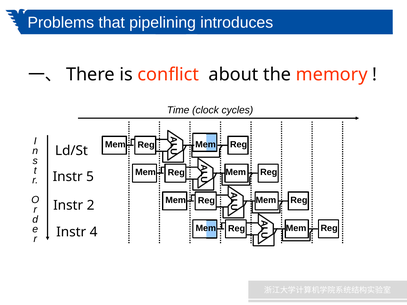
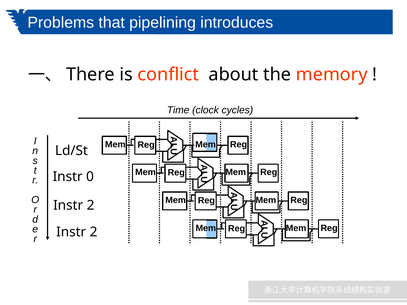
5: 5 -> 0 (90, 177)
4: 4 -> 2 (94, 232)
